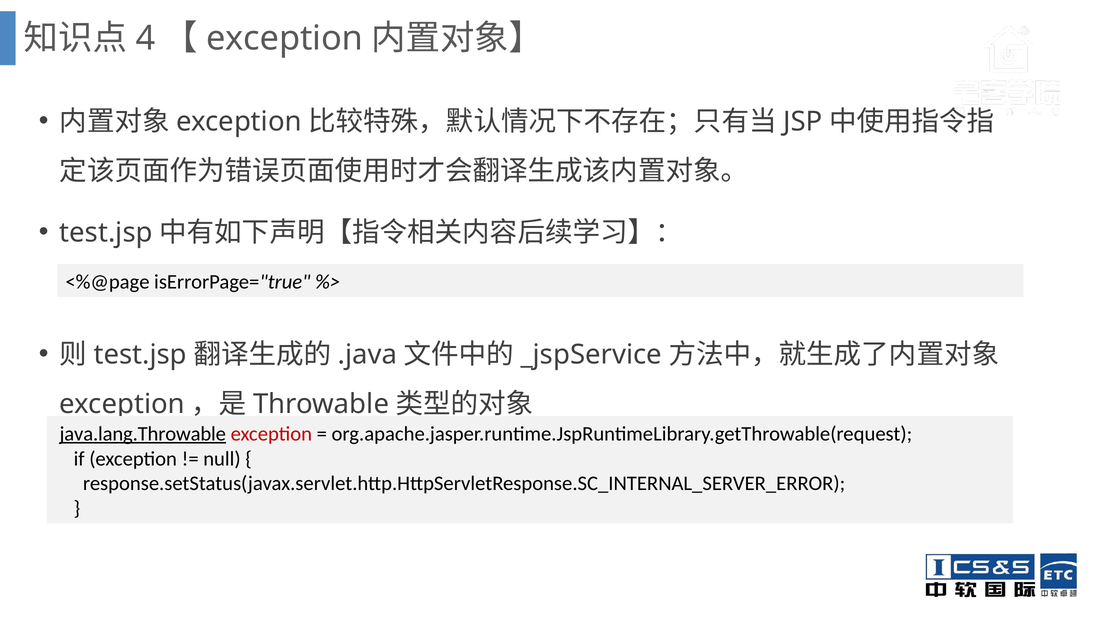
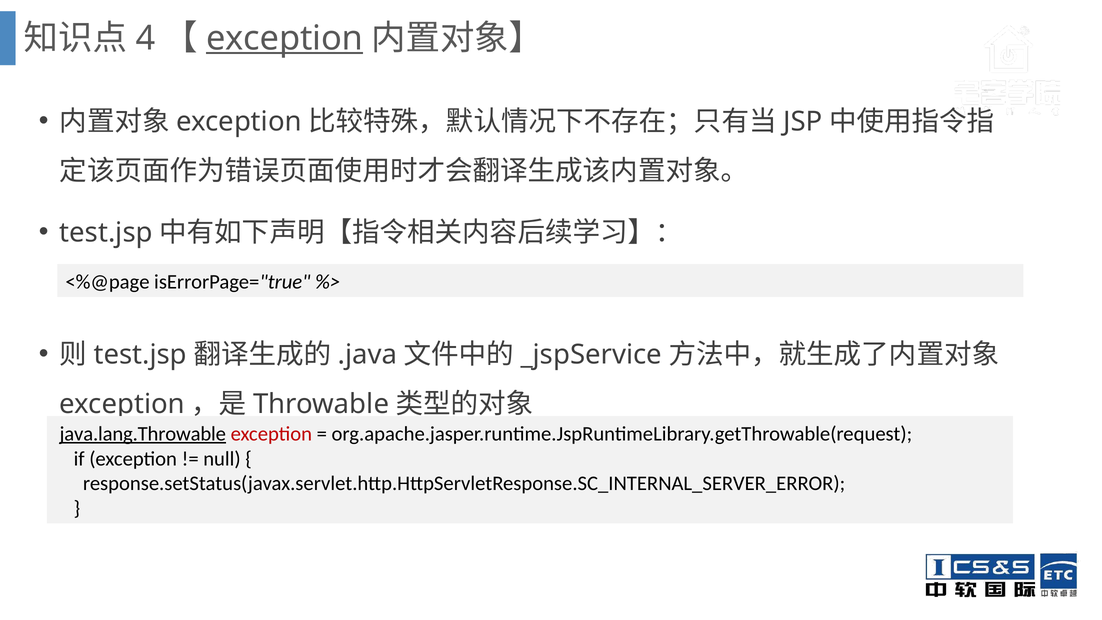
exception underline: none -> present (285, 38)
